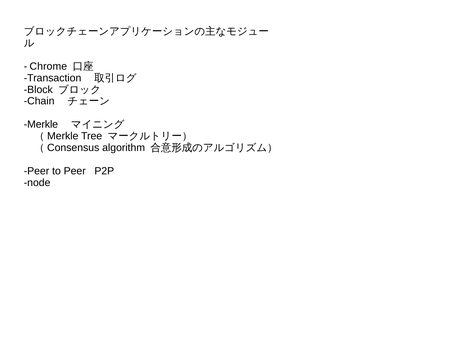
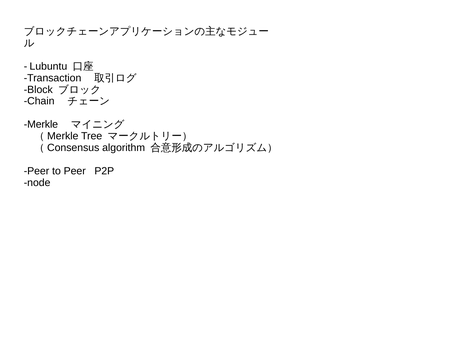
Chrome: Chrome -> Lubuntu (48, 66)
